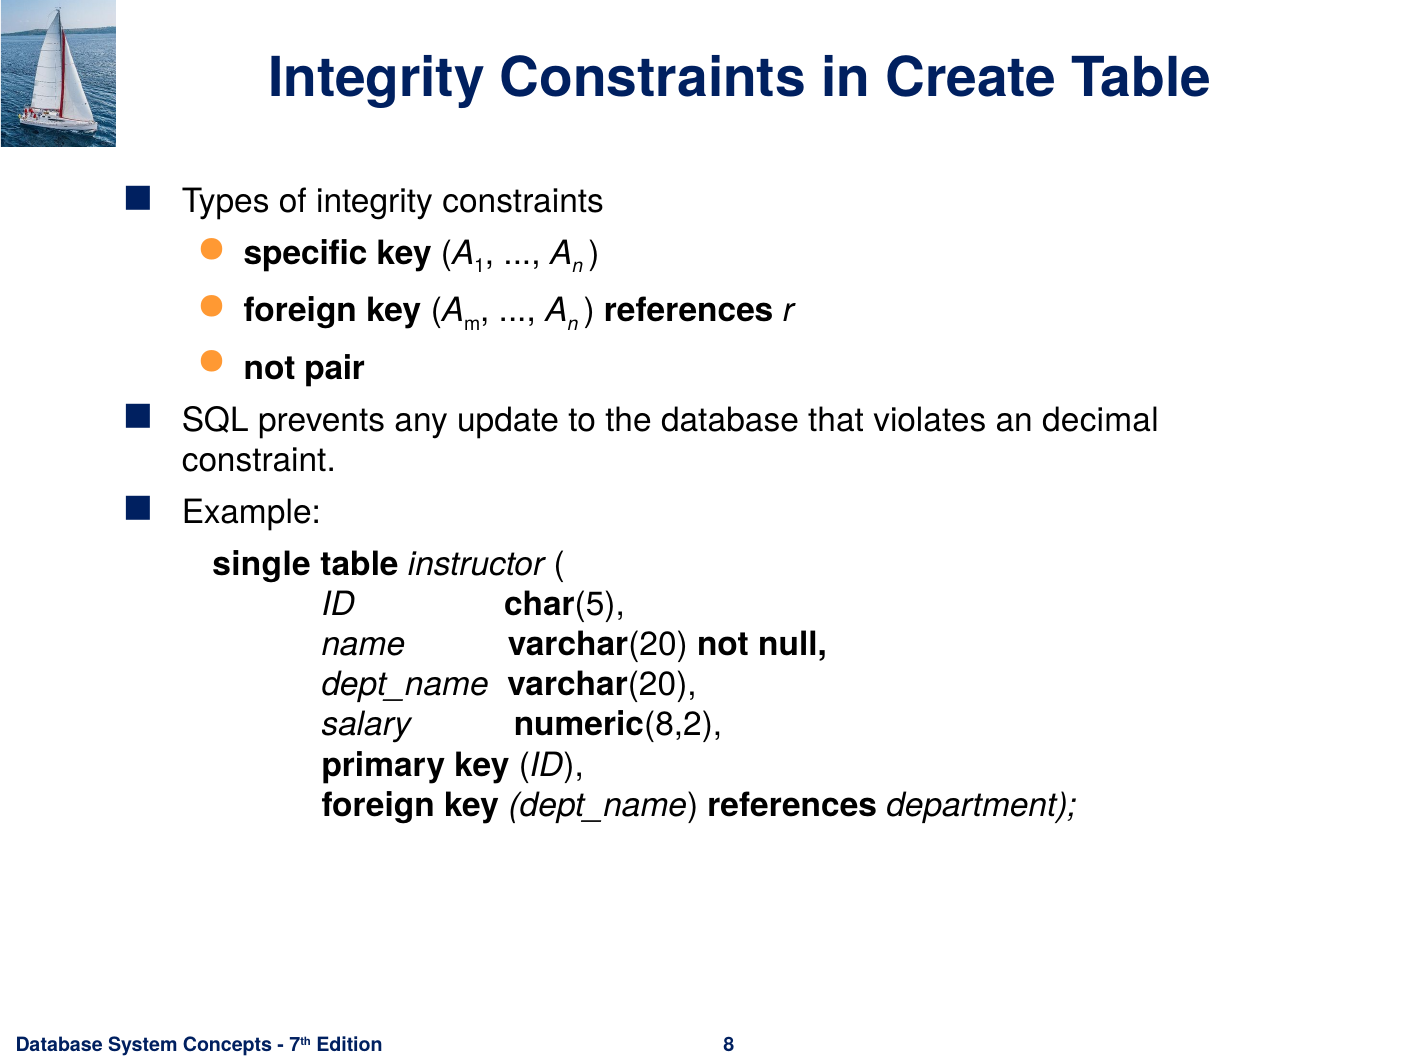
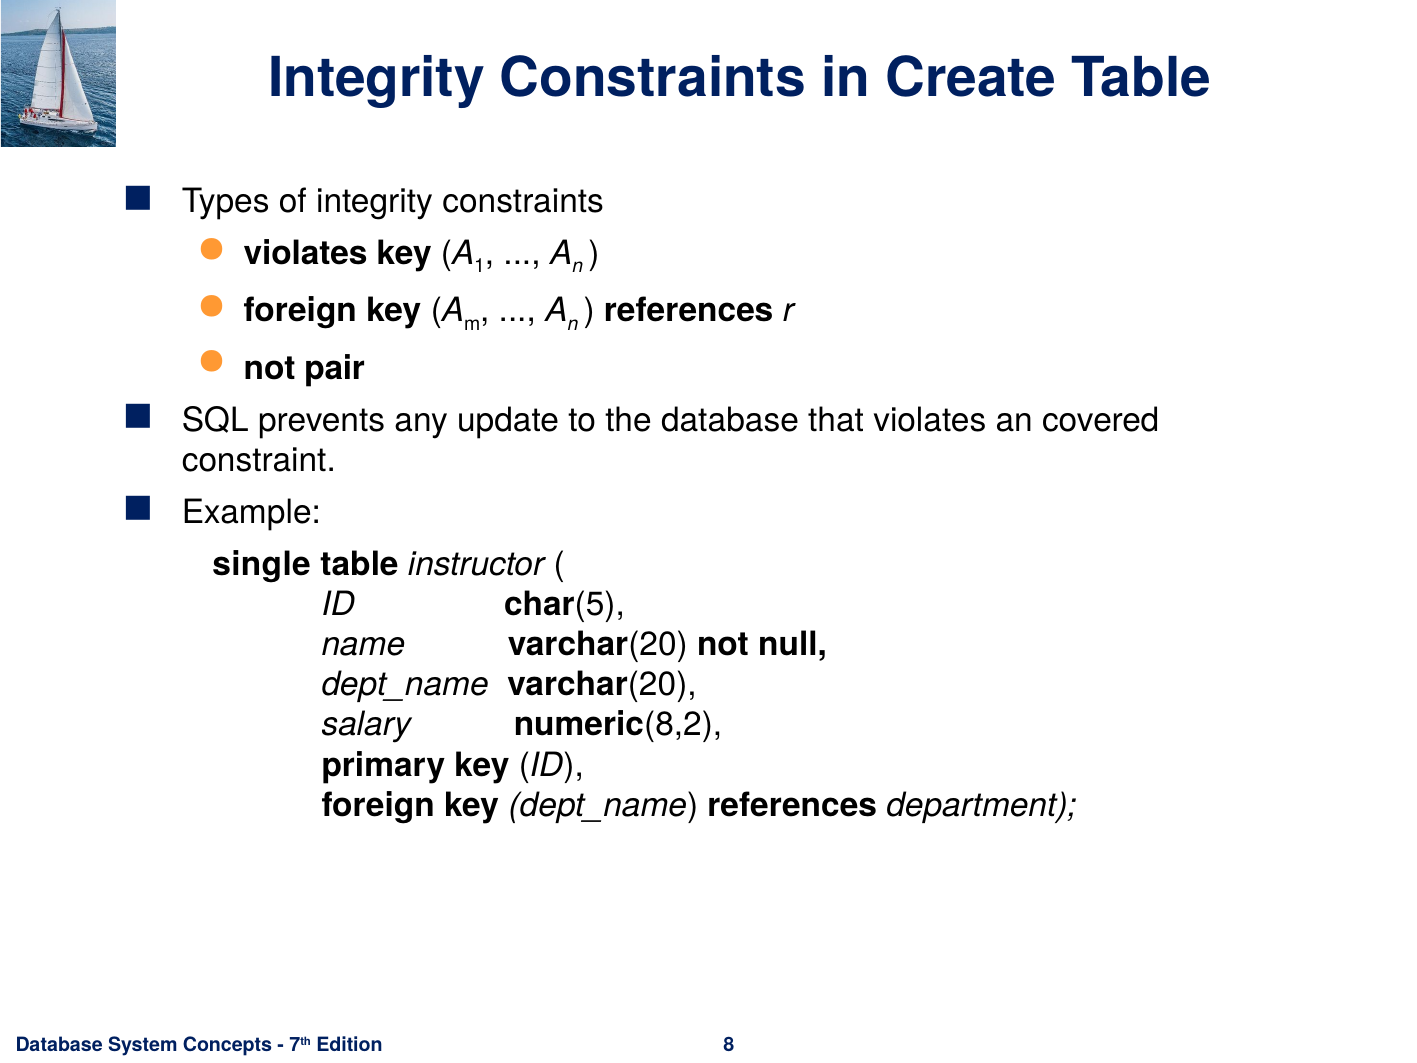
specific: specific -> violates (306, 253)
decimal: decimal -> covered (1101, 420)
